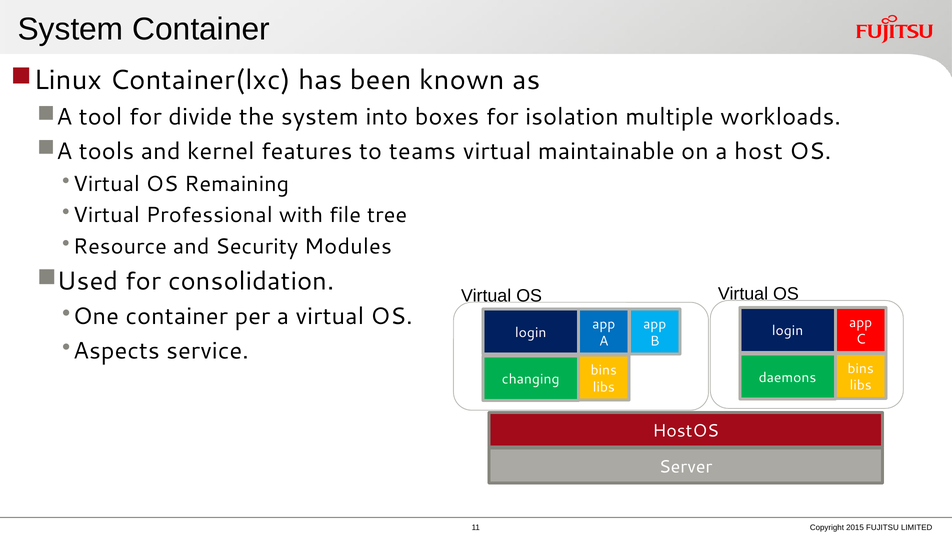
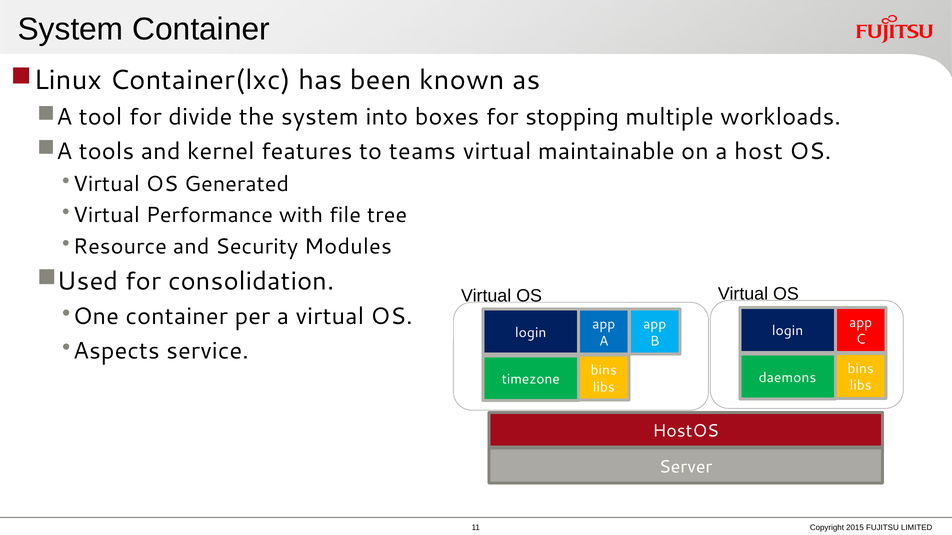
isolation: isolation -> stopping (572, 117)
Remaining: Remaining -> Generated (237, 184)
Professional: Professional -> Performance (209, 215)
changing: changing -> timezone (531, 380)
